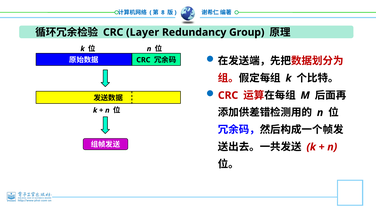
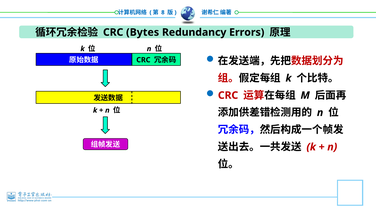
Layer: Layer -> Bytes (143, 32)
Group: Group -> Errors (247, 32)
